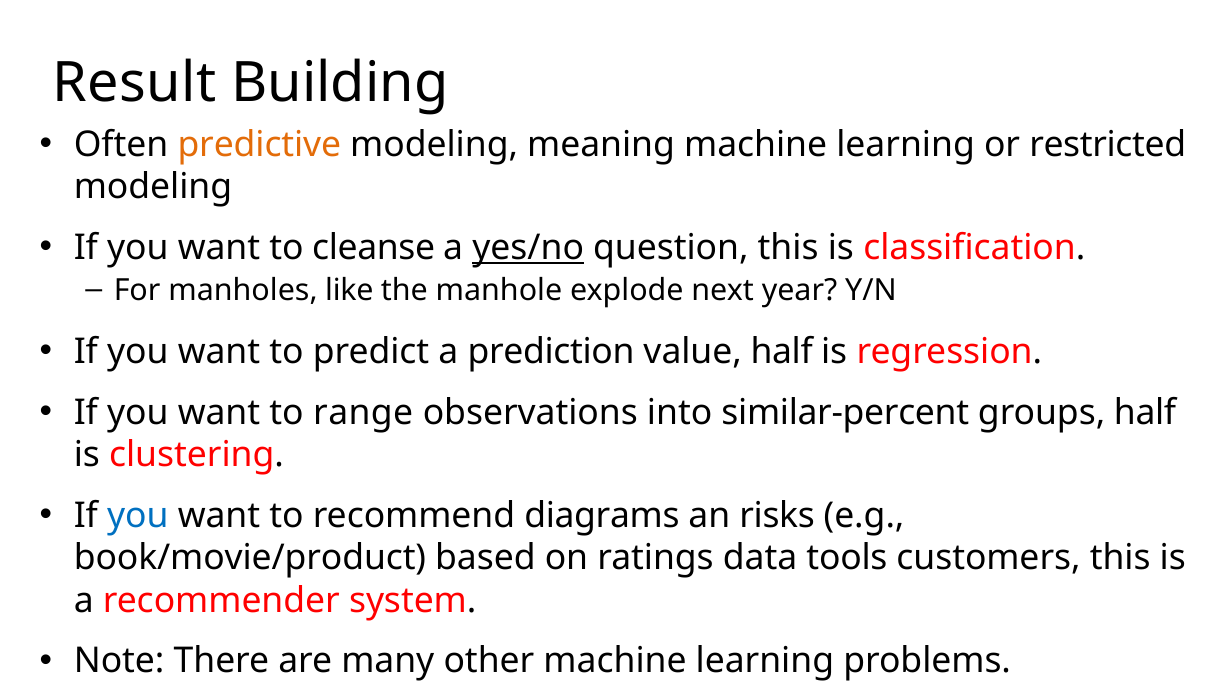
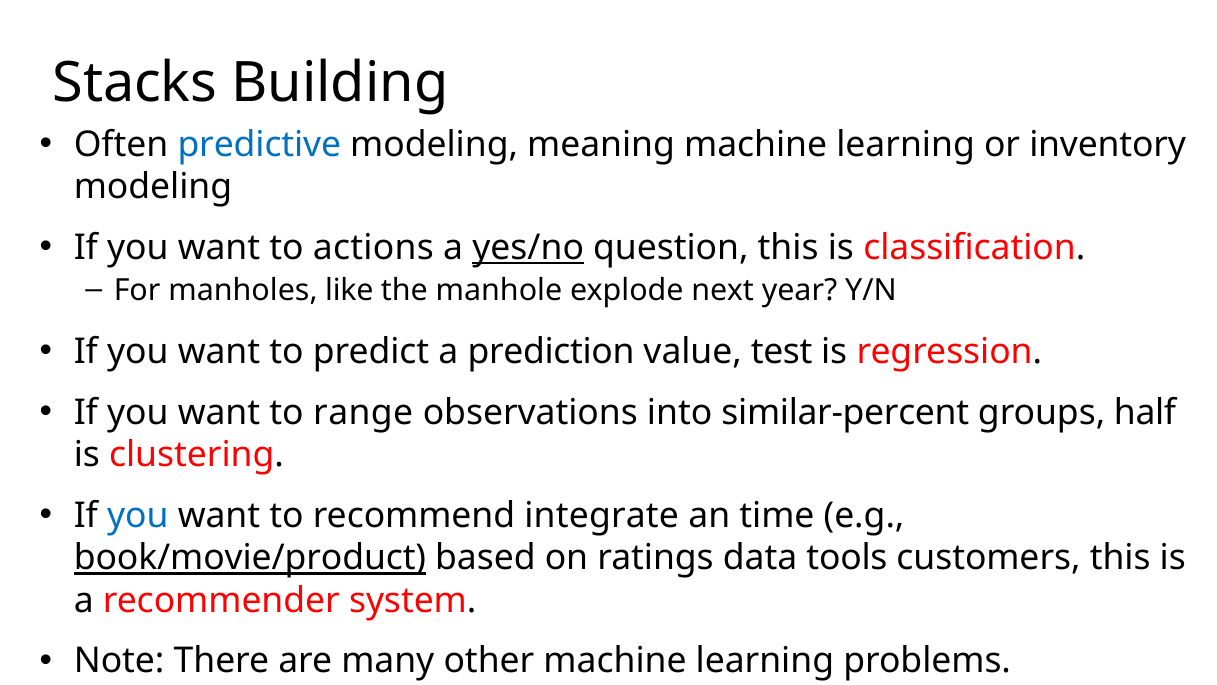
Result: Result -> Stacks (135, 83)
predictive colour: orange -> blue (259, 144)
restricted: restricted -> inventory (1108, 144)
cleanse: cleanse -> actions (373, 247)
value half: half -> test (782, 352)
diagrams: diagrams -> integrate (602, 515)
risks: risks -> time (777, 515)
book/movie/product underline: none -> present (250, 558)
